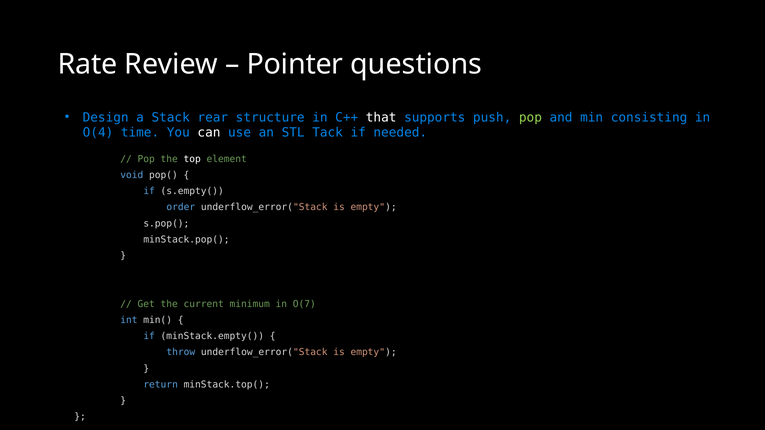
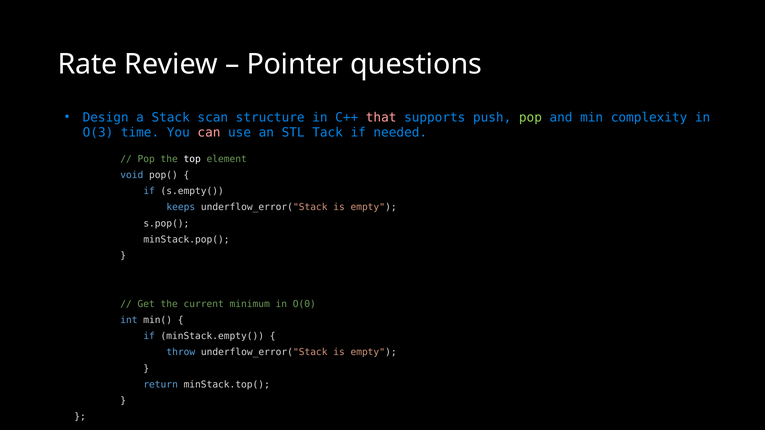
rear: rear -> scan (213, 117)
that colour: white -> pink (381, 117)
consisting: consisting -> complexity (649, 117)
O(4: O(4 -> O(3 (98, 133)
can colour: white -> pink (209, 133)
order: order -> keeps (181, 207)
O(7: O(7 -> O(0 (304, 304)
